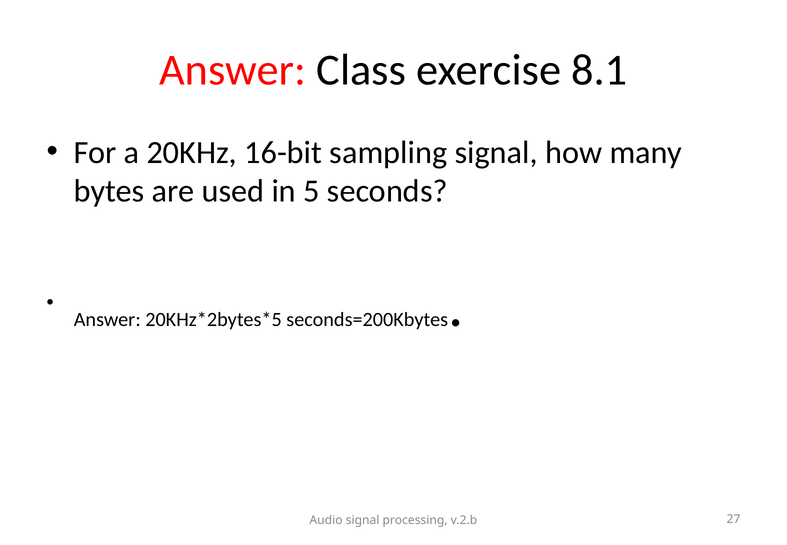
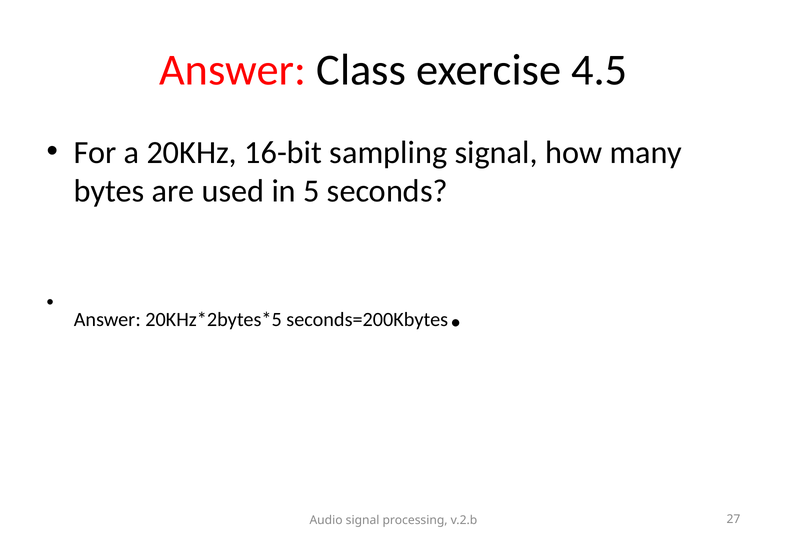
8.1: 8.1 -> 4.5 (599, 70)
